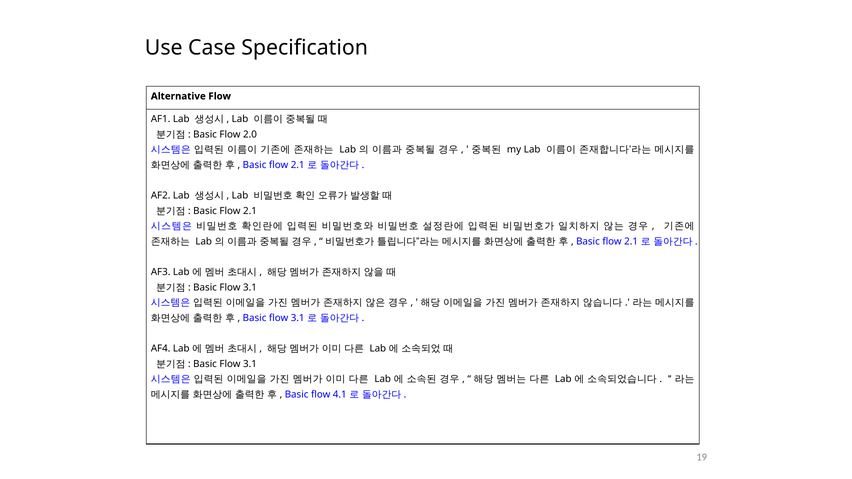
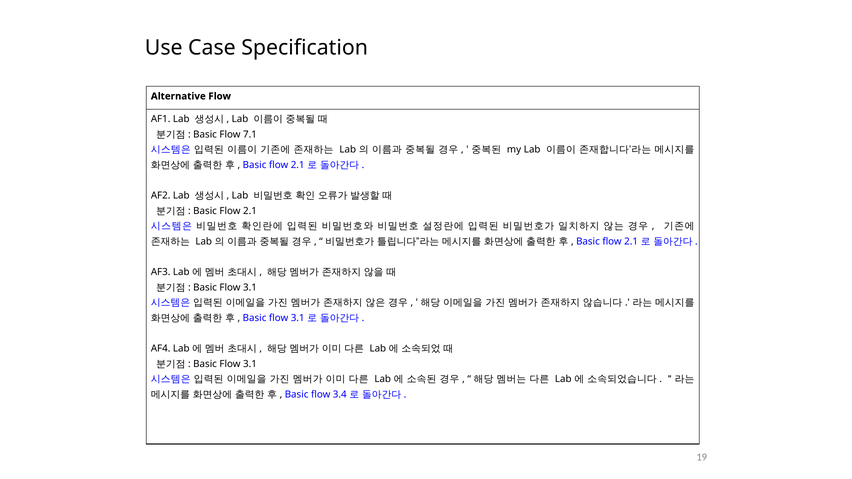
2.0: 2.0 -> 7.1 (250, 135)
4.1: 4.1 -> 3.4 (340, 395)
